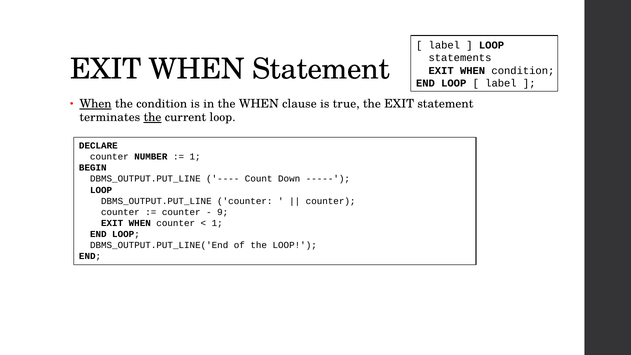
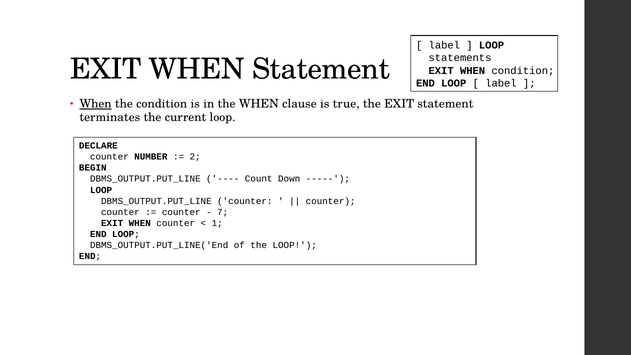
the underline: present -> none (153, 117)
1: 1 -> 2 (195, 157)
9: 9 -> 7 (223, 212)
